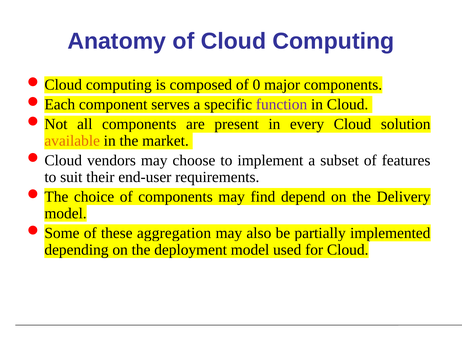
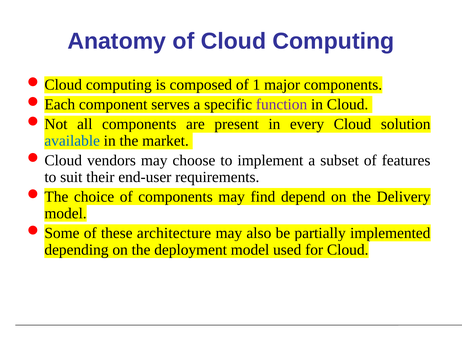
0: 0 -> 1 (256, 85)
available colour: orange -> blue (72, 141)
aggregation: aggregation -> architecture (174, 233)
